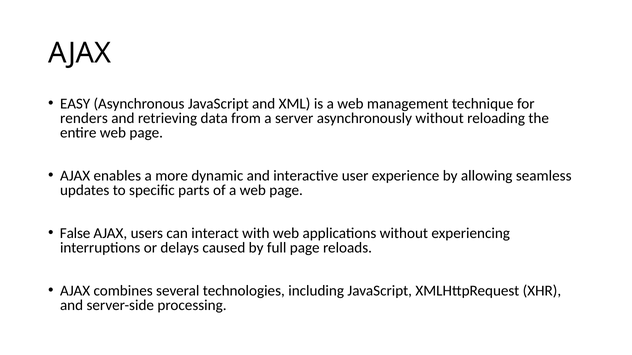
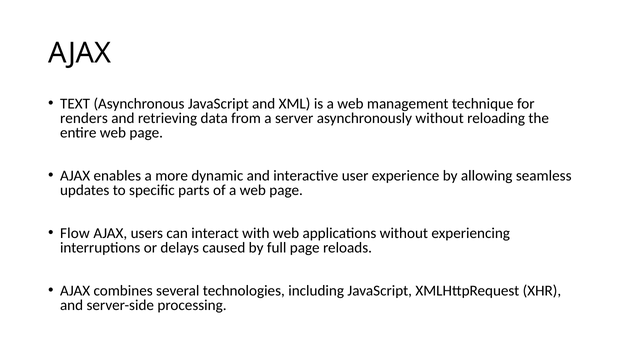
EASY: EASY -> TEXT (75, 104)
False: False -> Flow (75, 234)
